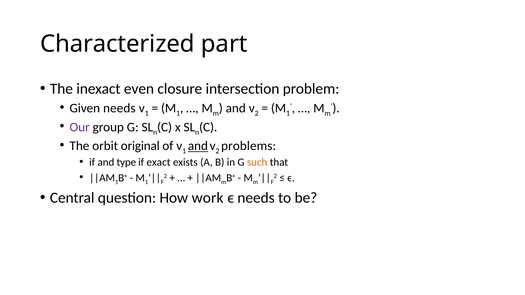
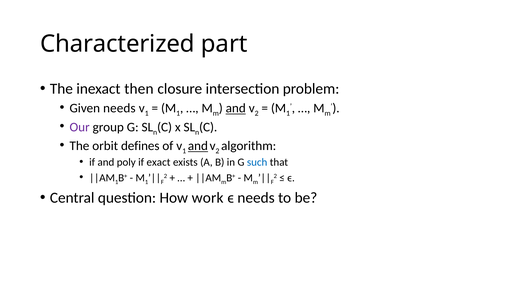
even: even -> then (139, 89)
and underline: none -> present (236, 108)
original: original -> defines (140, 146)
problems: problems -> algorithm (249, 146)
type: type -> poly (126, 162)
such colour: orange -> blue (257, 162)
